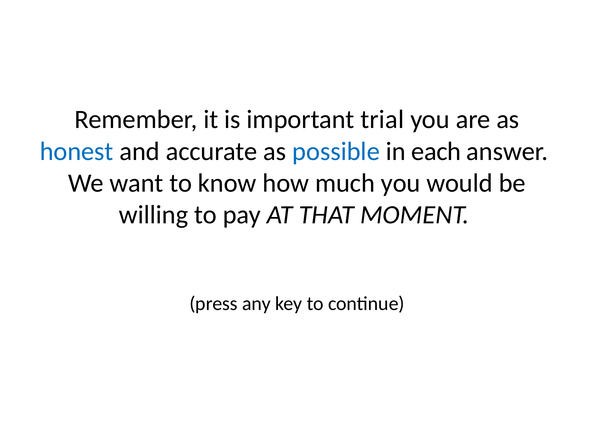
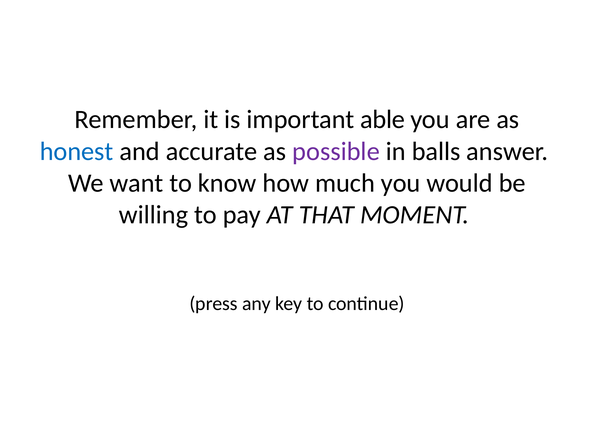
trial: trial -> able (382, 119)
possible colour: blue -> purple (336, 151)
each: each -> balls (436, 151)
